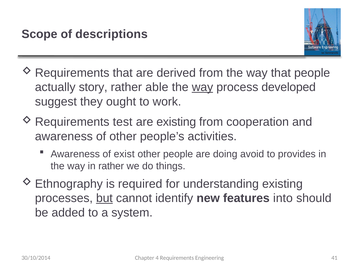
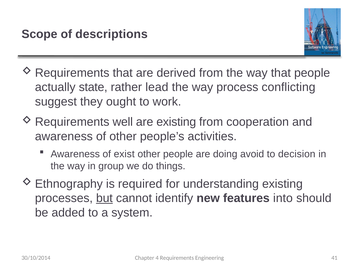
story: story -> state (93, 87)
able: able -> lead (157, 87)
way underline: present -> none (202, 87)
developed: developed -> conflicting (289, 87)
test: test -> well (123, 122)
provides: provides -> decision (297, 154)
in rather: rather -> group (111, 166)
